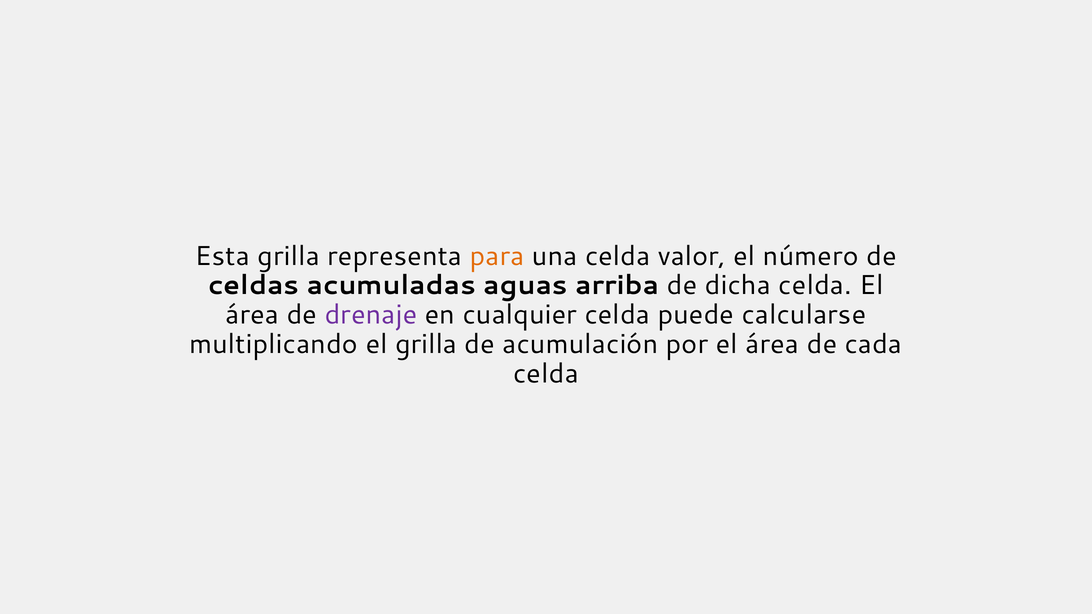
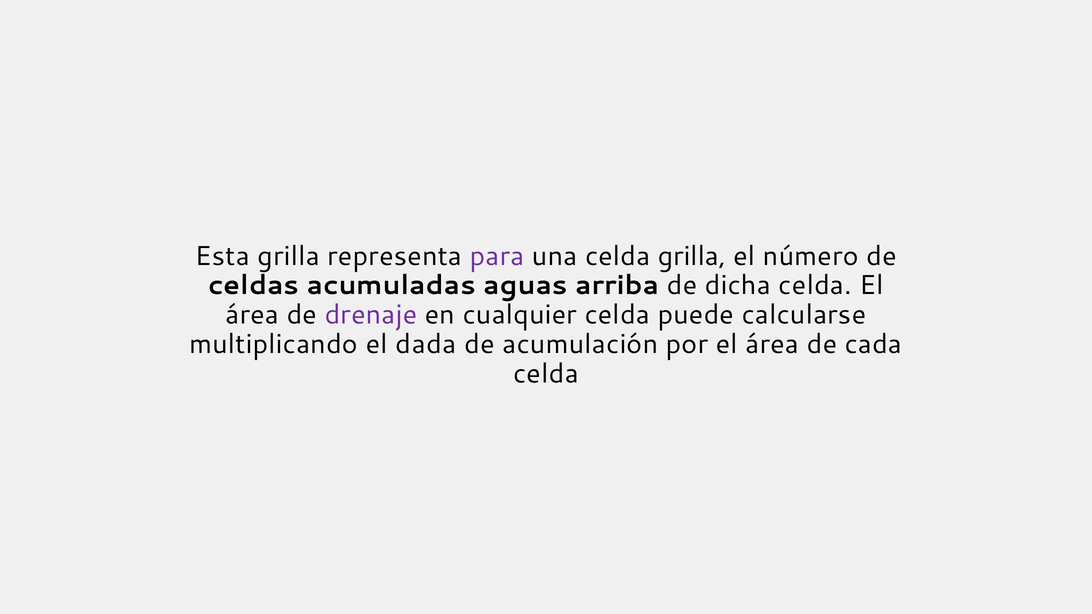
para colour: orange -> purple (497, 256)
celda valor: valor -> grilla (692, 256)
el grilla: grilla -> dada (426, 345)
